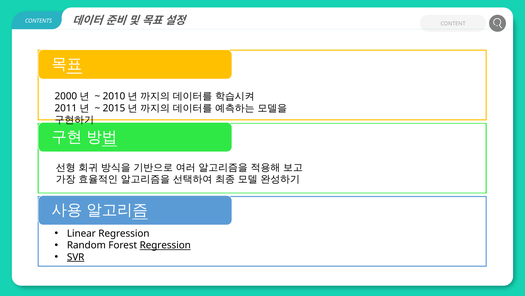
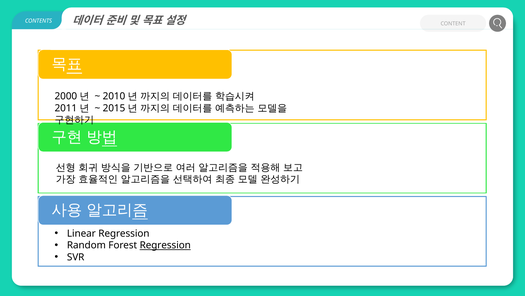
SVR underline: present -> none (76, 257)
